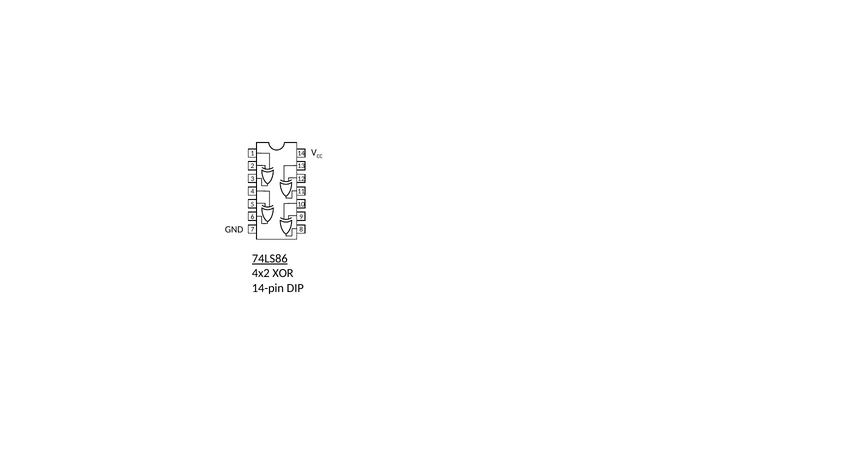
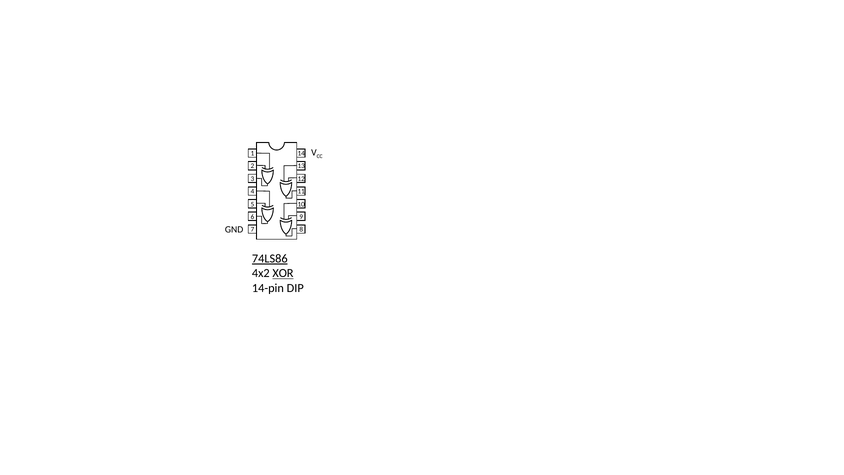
XOR underline: none -> present (283, 273)
